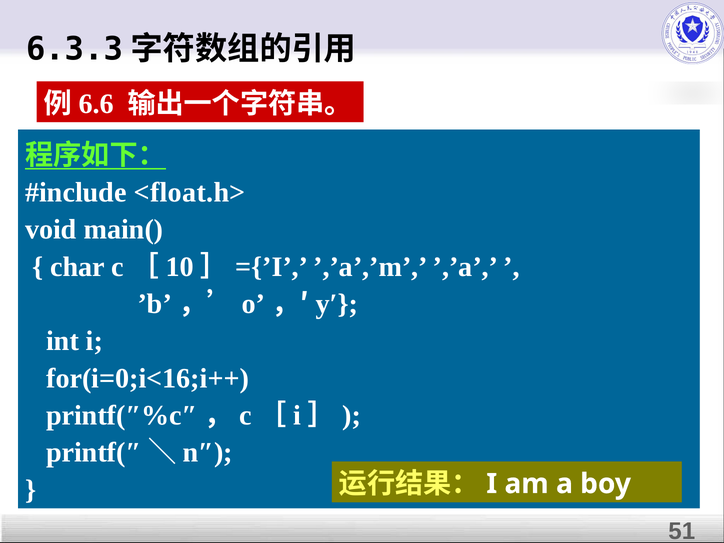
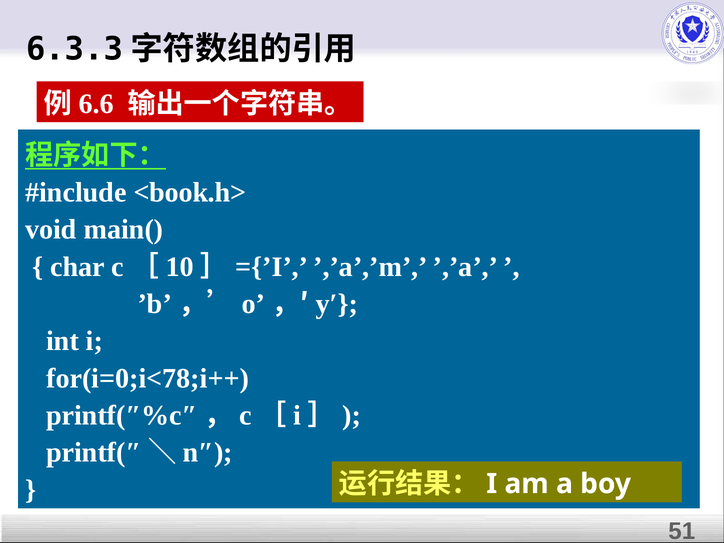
<float.h>: <float.h> -> <book.h> (190, 193)
for(i=0;i<16;i++: for(i=0;i<16;i++ -> for(i=0;i<78;i++ (148, 378)
